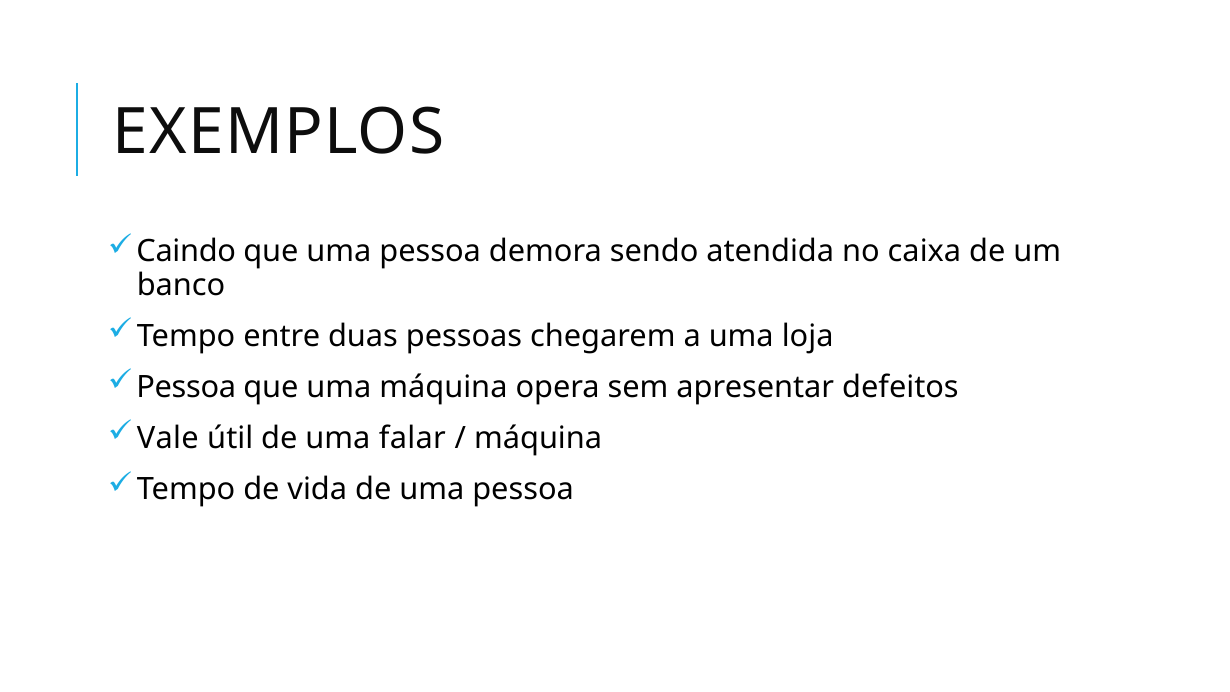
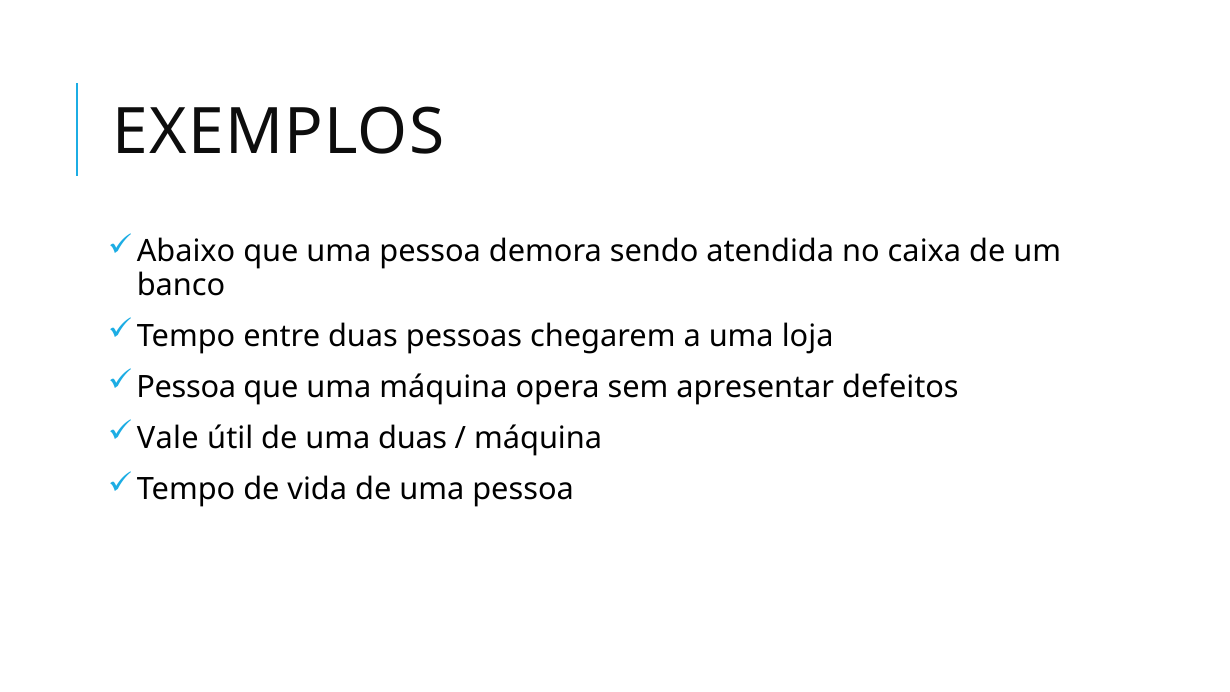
Caindo: Caindo -> Abaixo (186, 252)
uma falar: falar -> duas (413, 438)
